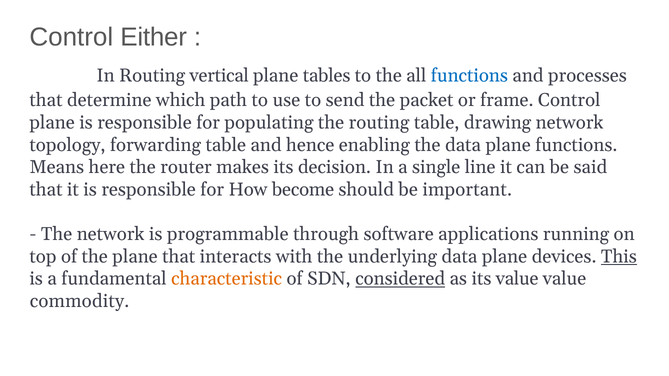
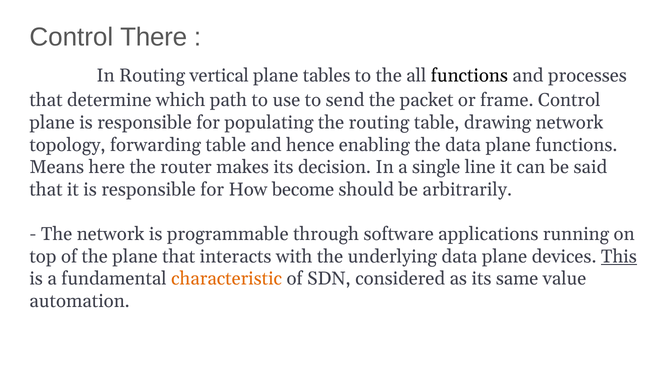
Either: Either -> There (154, 37)
functions colour: blue -> black (469, 76)
important: important -> arbitrarily (467, 190)
considered underline: present -> none (400, 279)
its value: value -> same (517, 279)
commodity: commodity -> automation (80, 301)
